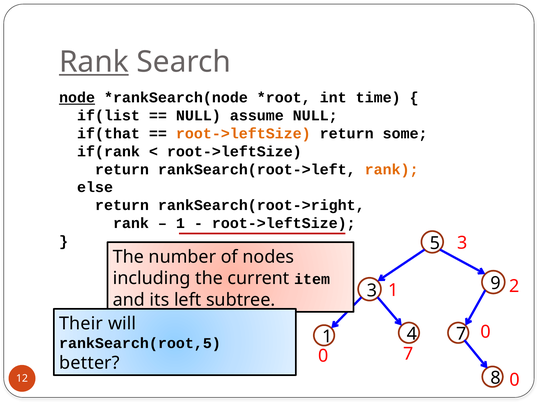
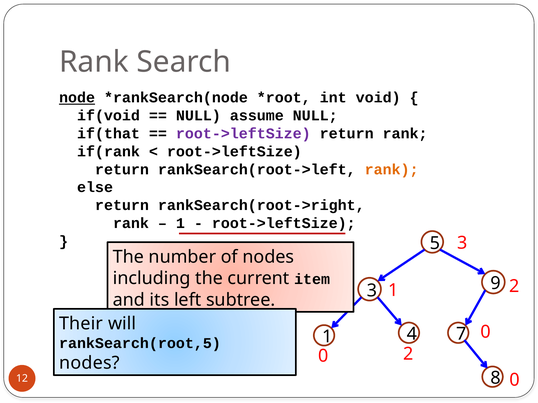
Rank underline: present -> none (94, 62)
time: time -> void (378, 98)
if(list: if(list -> if(void (108, 116)
root->leftSize colour: orange -> purple (243, 134)
return some: some -> rank (405, 134)
7: 7 -> 2 (408, 354)
better: better -> nodes (89, 363)
